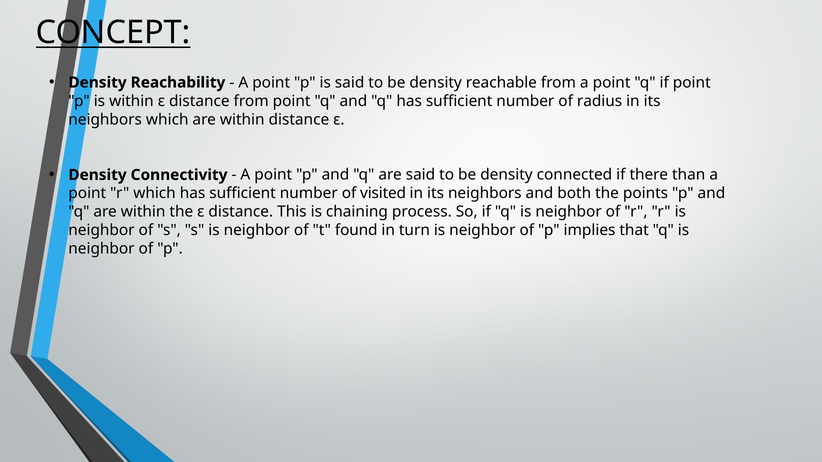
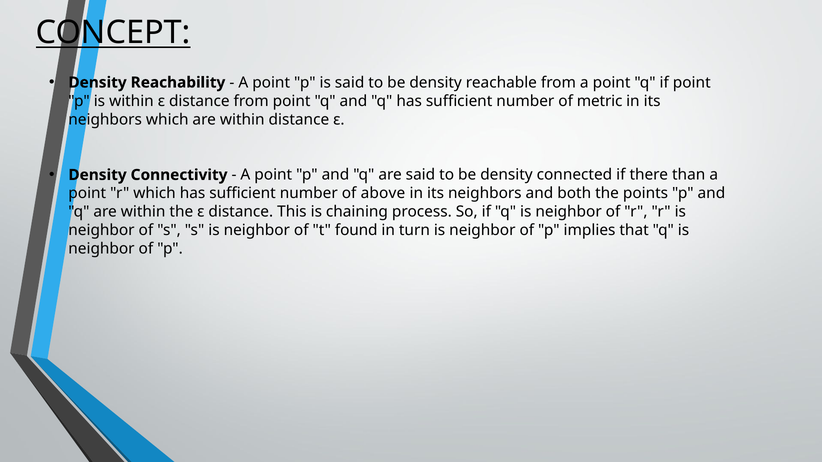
radius: radius -> metric (600, 101)
visited: visited -> above (383, 194)
